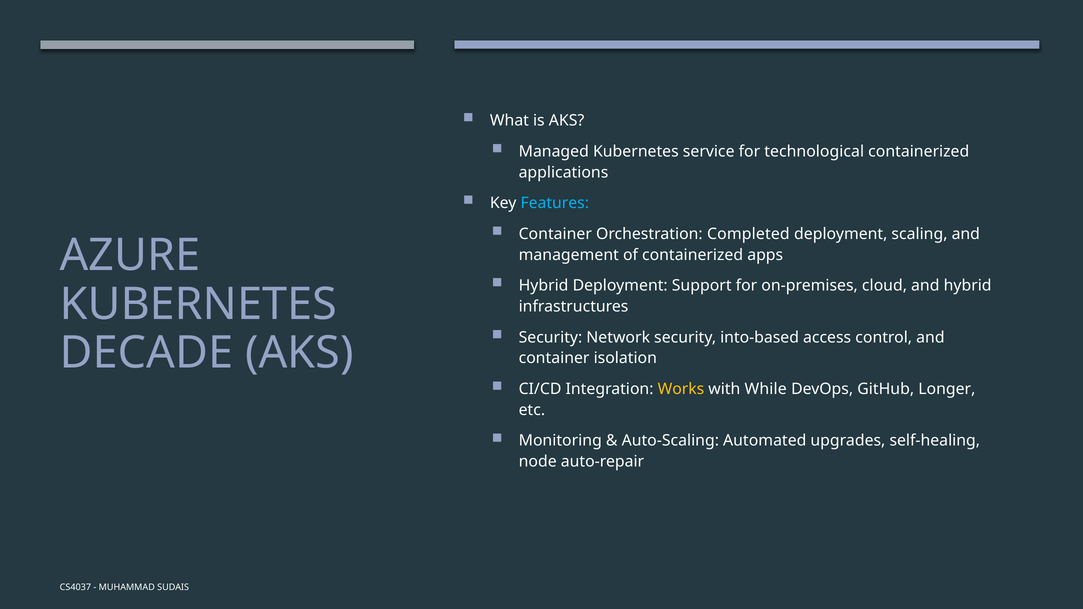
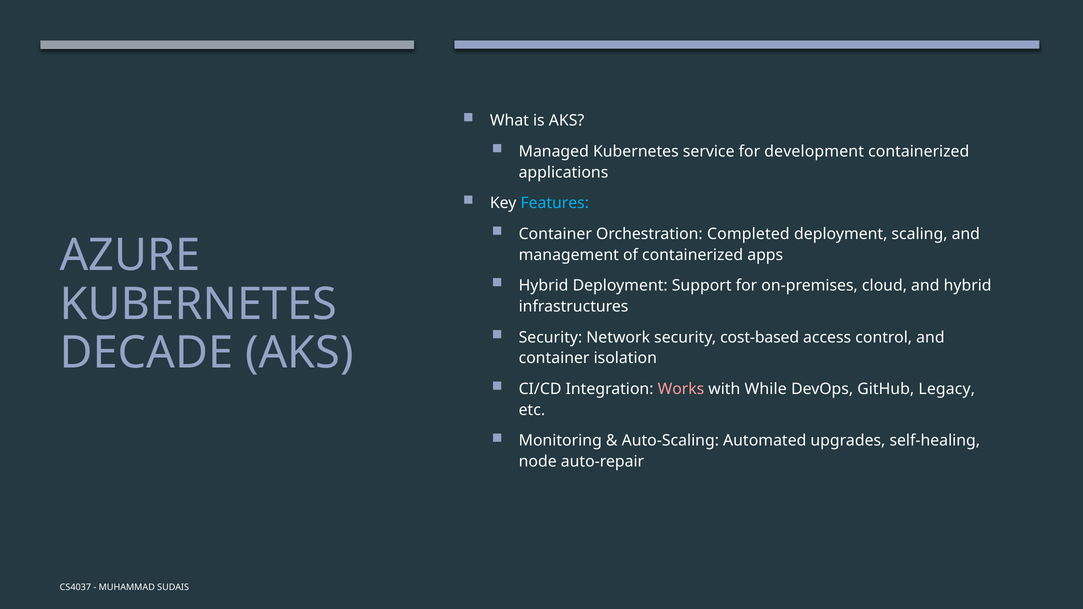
technological: technological -> development (814, 152)
into-based: into-based -> cost-based (760, 337)
Works colour: yellow -> pink (681, 389)
Longer: Longer -> Legacy (947, 389)
